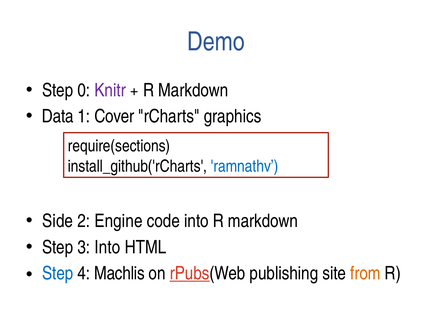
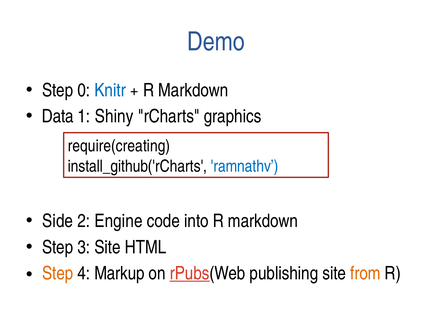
Knitr colour: purple -> blue (110, 90)
Cover: Cover -> Shiny (114, 116)
require(sections: require(sections -> require(creating (119, 146)
3 Into: Into -> Site (108, 247)
Step colour: blue -> orange (58, 273)
Machlis: Machlis -> Markup (119, 273)
